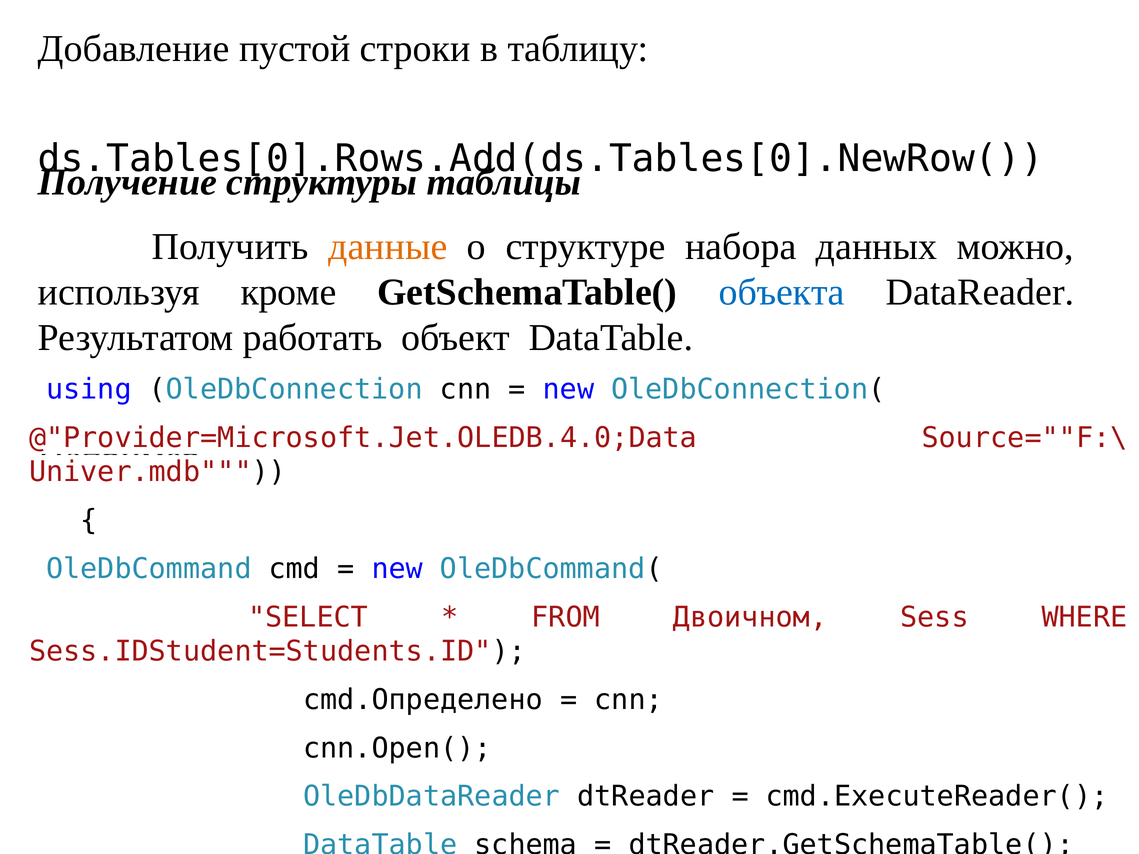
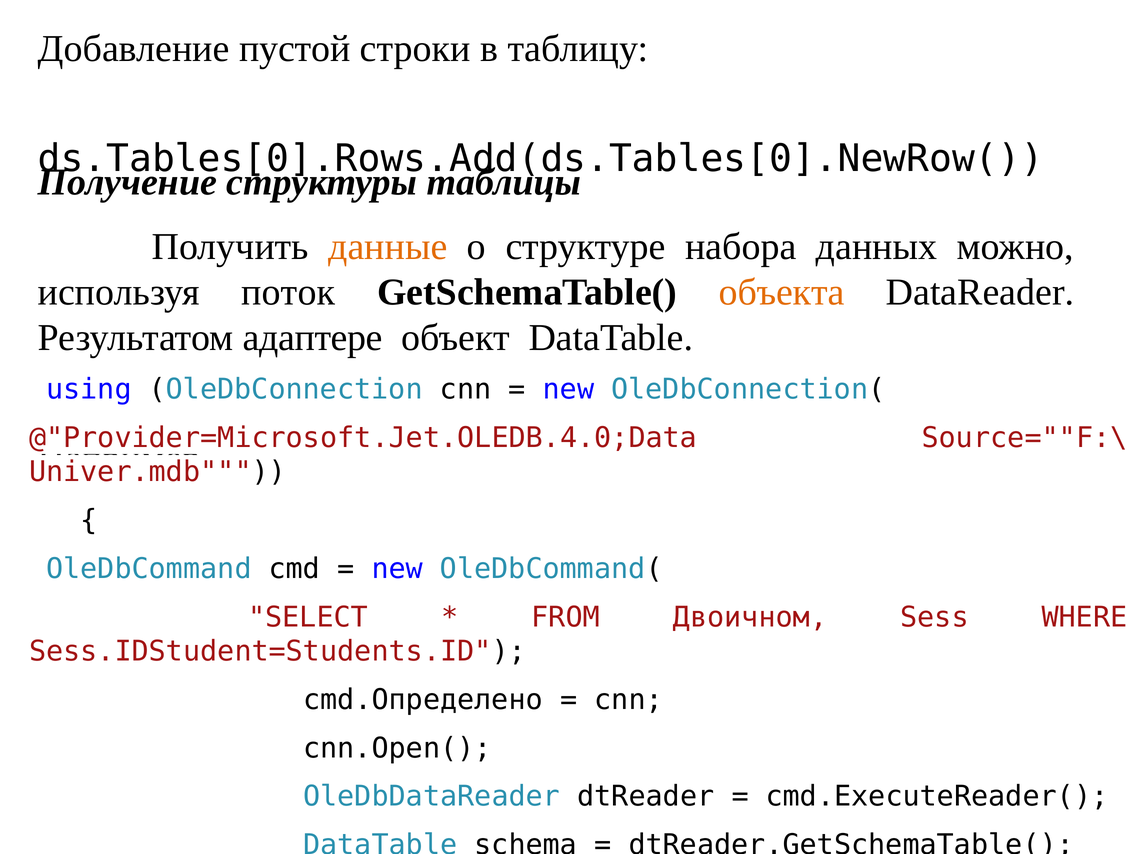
кроме: кроме -> поток (288, 292)
объекта colour: blue -> orange (782, 292)
работать: работать -> адаптере (313, 338)
